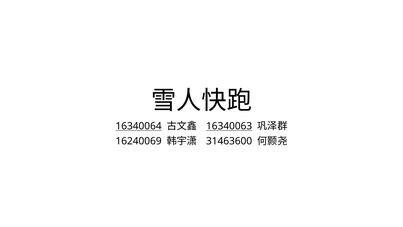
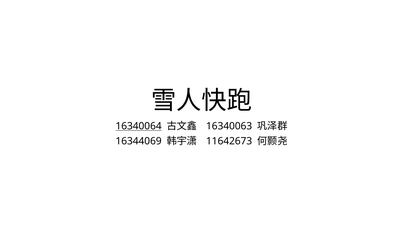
16340063 underline: present -> none (229, 126)
16240069: 16240069 -> 16344069 (139, 141)
31463600: 31463600 -> 11642673 (229, 141)
